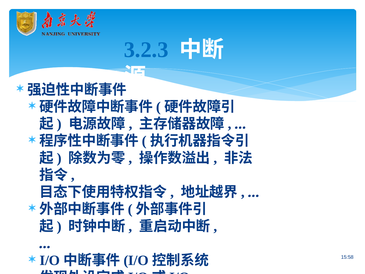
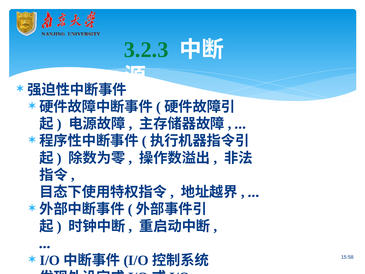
3.2.3 colour: blue -> green (146, 50)
